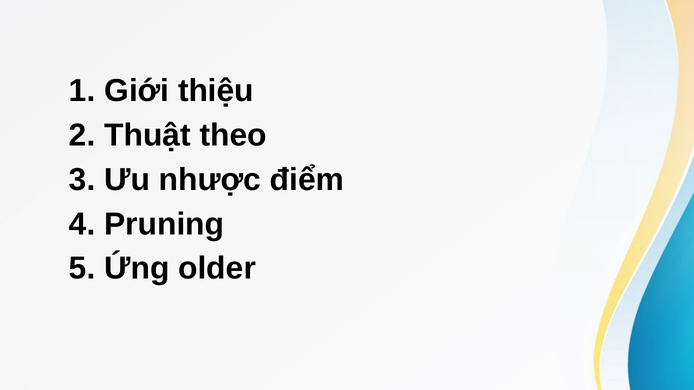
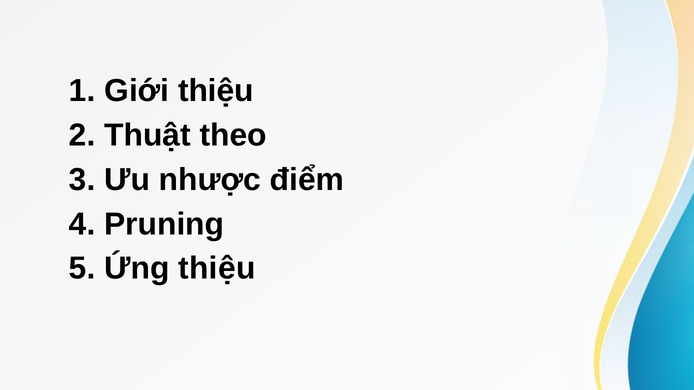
Ứng older: older -> thiệu (217, 269)
